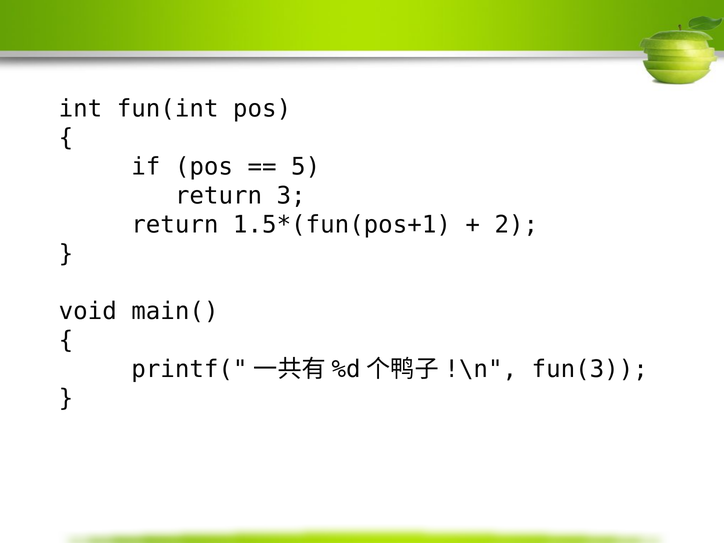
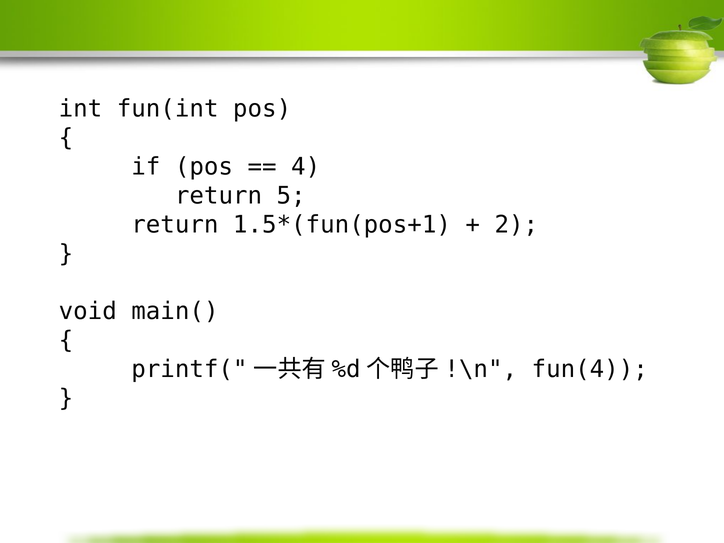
5: 5 -> 4 (306, 167)
3: 3 -> 5 (291, 196)
fun(3: fun(3 -> fun(4 (590, 369)
